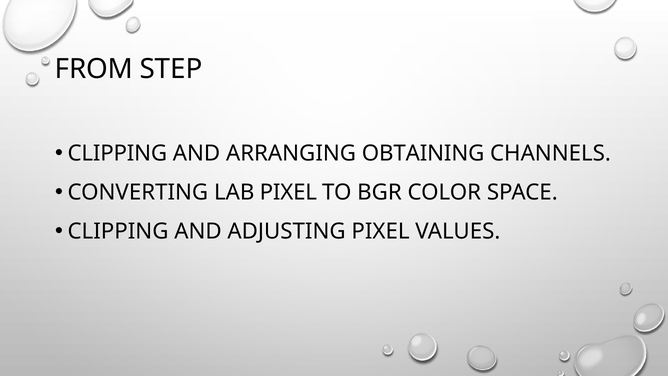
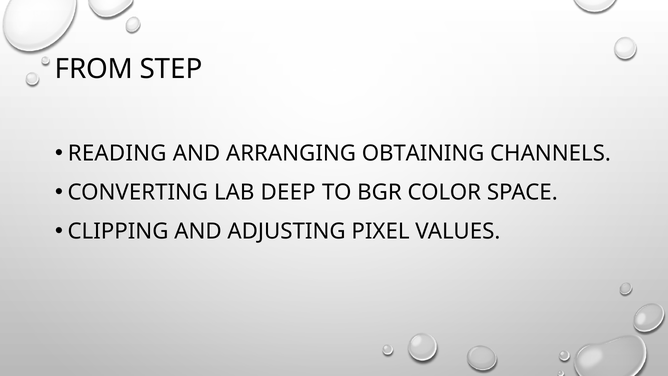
CLIPPING: CLIPPING -> READING (117, 153)
LAB PIXEL: PIXEL -> DEEP (288, 192)
